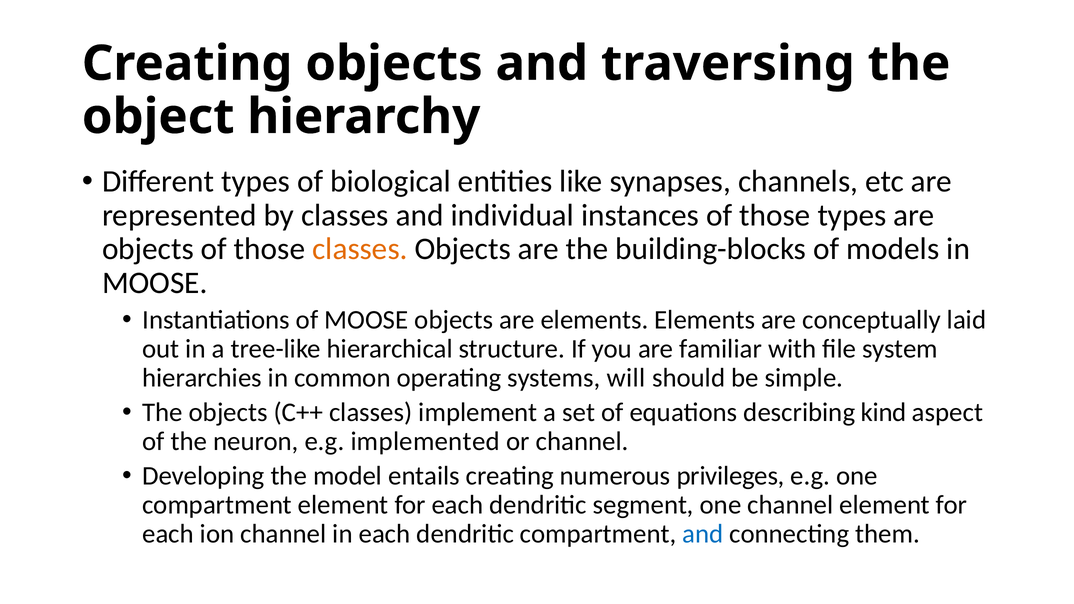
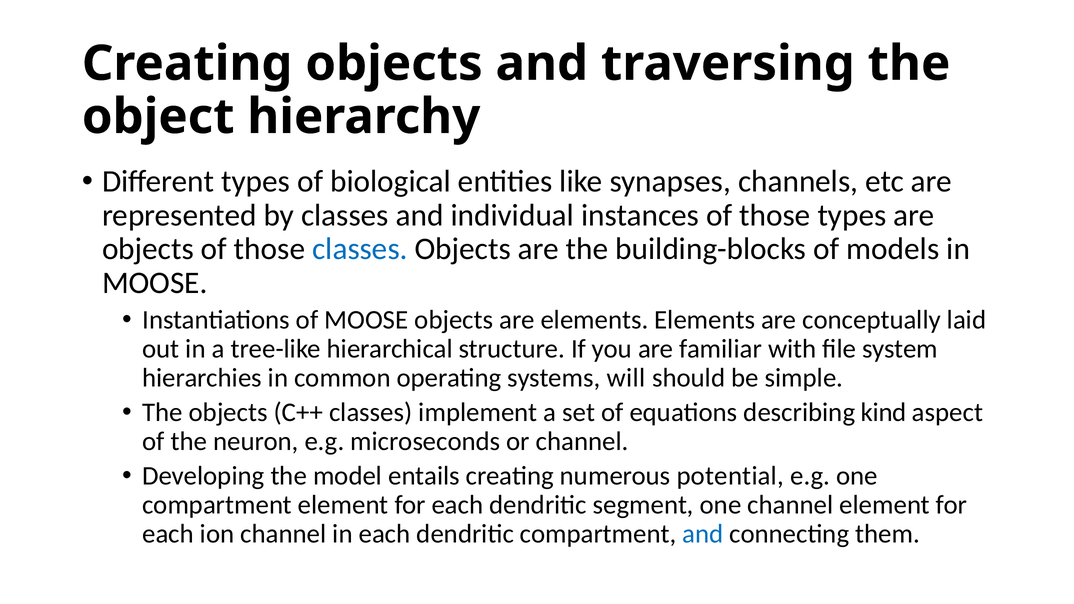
classes colour: orange -> blue (360, 249)
implemented: implemented -> microseconds (425, 441)
privileges: privileges -> potential (730, 476)
